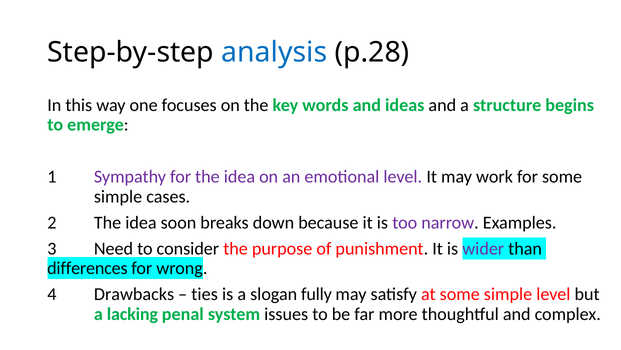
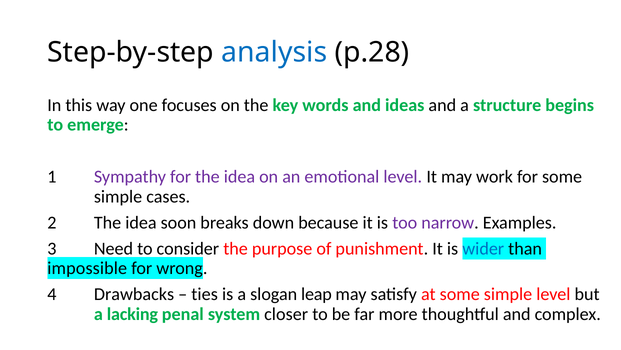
wider colour: purple -> blue (483, 248)
differences: differences -> impossible (87, 268)
fully: fully -> leap (316, 294)
issues: issues -> closer (286, 313)
